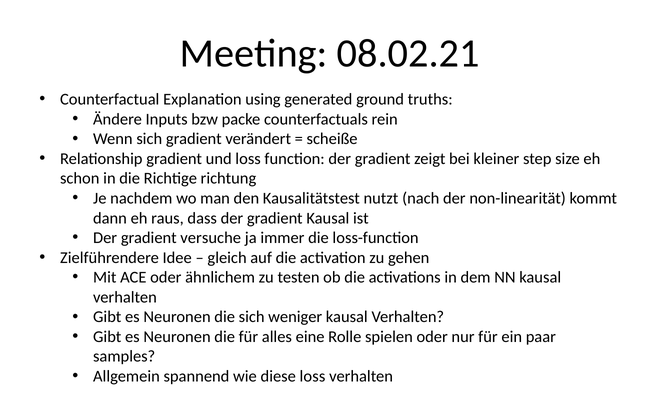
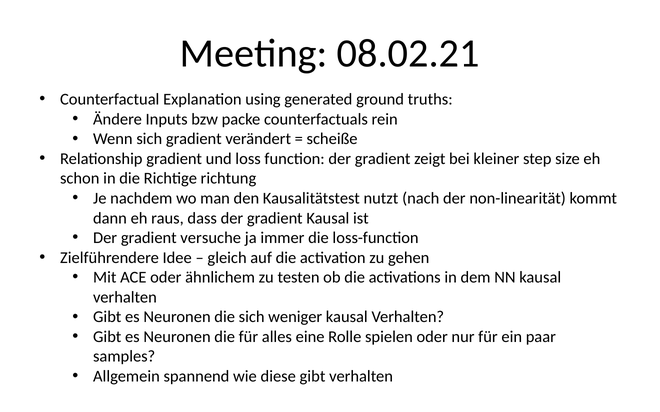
diese loss: loss -> gibt (312, 377)
